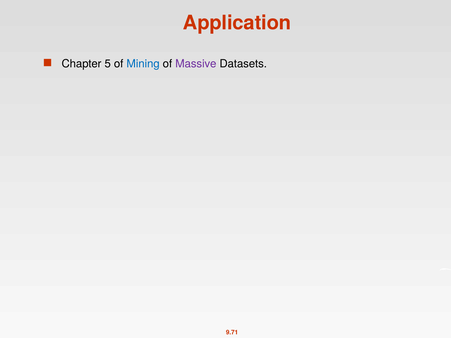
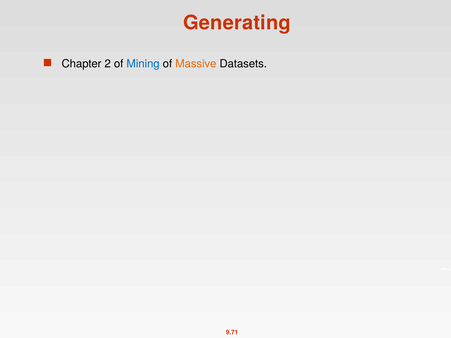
Application: Application -> Generating (237, 23)
5: 5 -> 2 (108, 64)
Massive colour: purple -> orange (196, 64)
